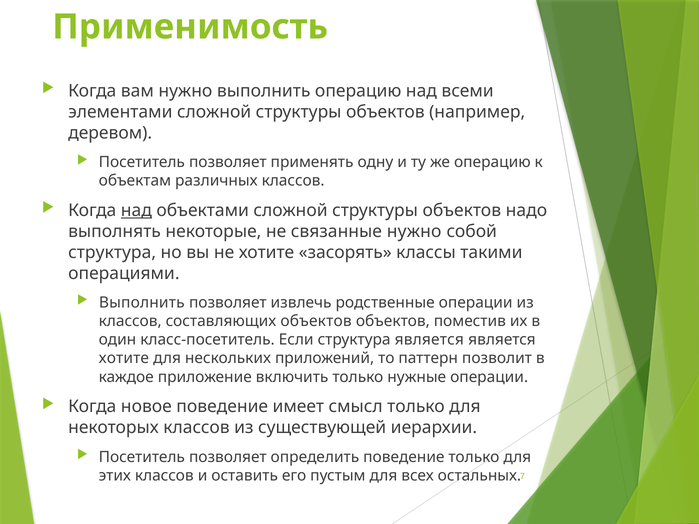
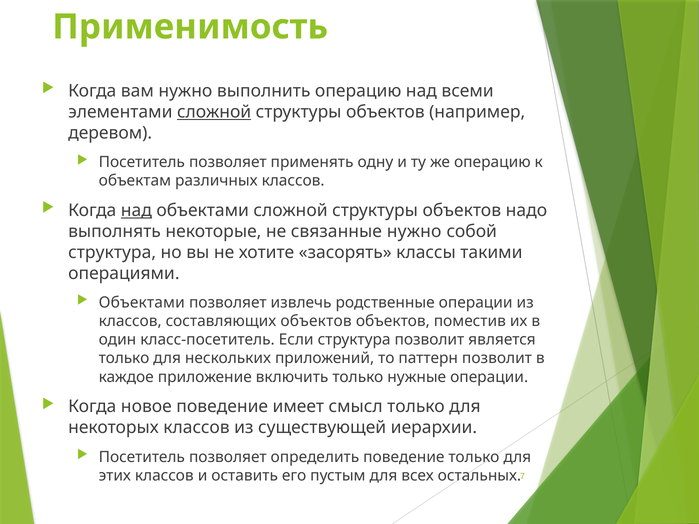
сложной underline: none -> present (214, 112)
Выполнить: Выполнить -> Объектами (142, 303)
структура является: является -> позволит (429, 340)
хотите: хотите -> только (124, 359)
